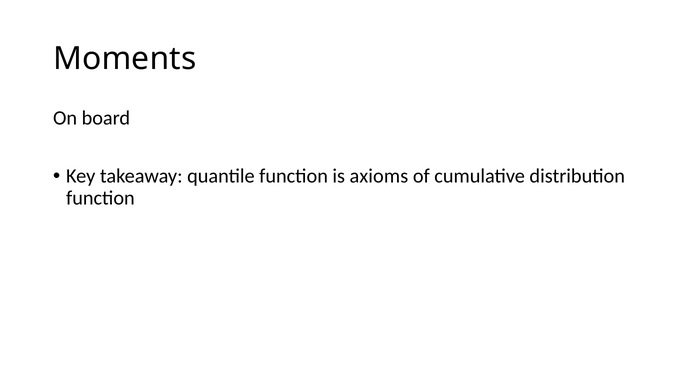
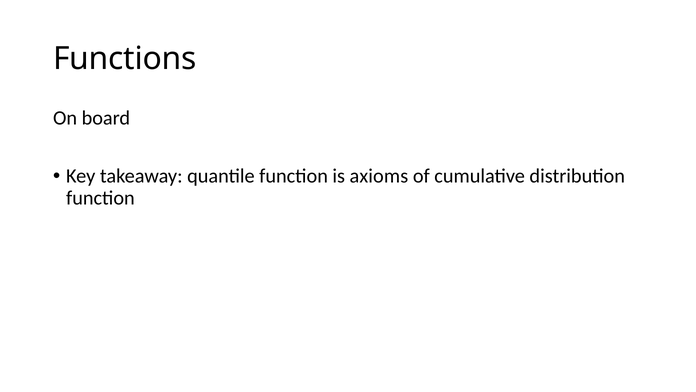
Moments: Moments -> Functions (125, 58)
